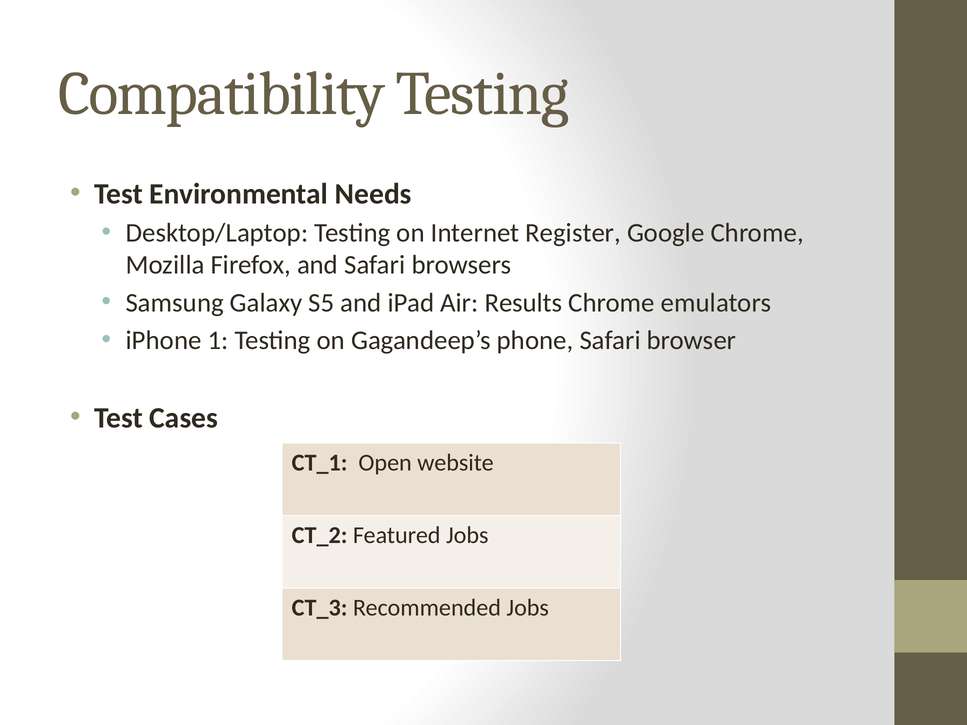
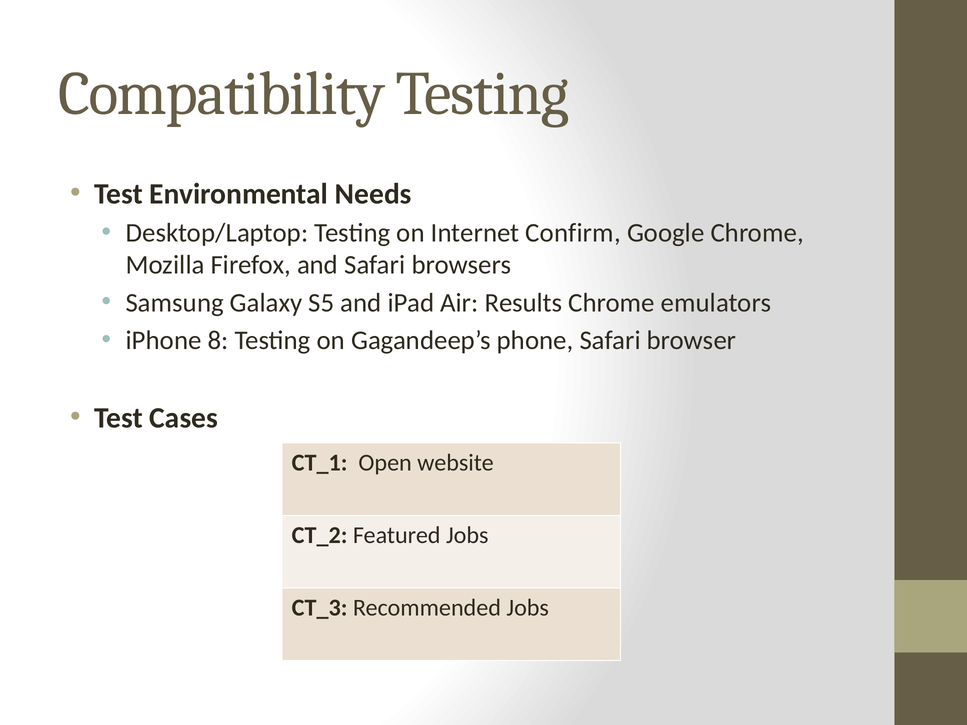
Register: Register -> Confirm (573, 233)
1: 1 -> 8 (218, 340)
